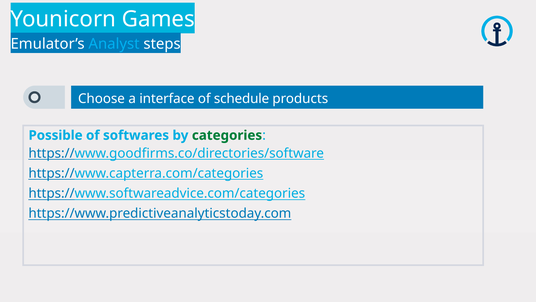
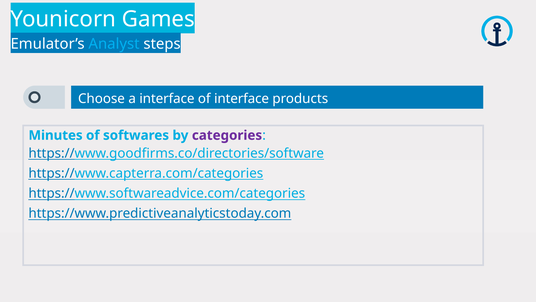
of schedule: schedule -> interface (242, 99)
Possible: Possible -> Minutes (56, 135)
categories colour: green -> purple (227, 135)
